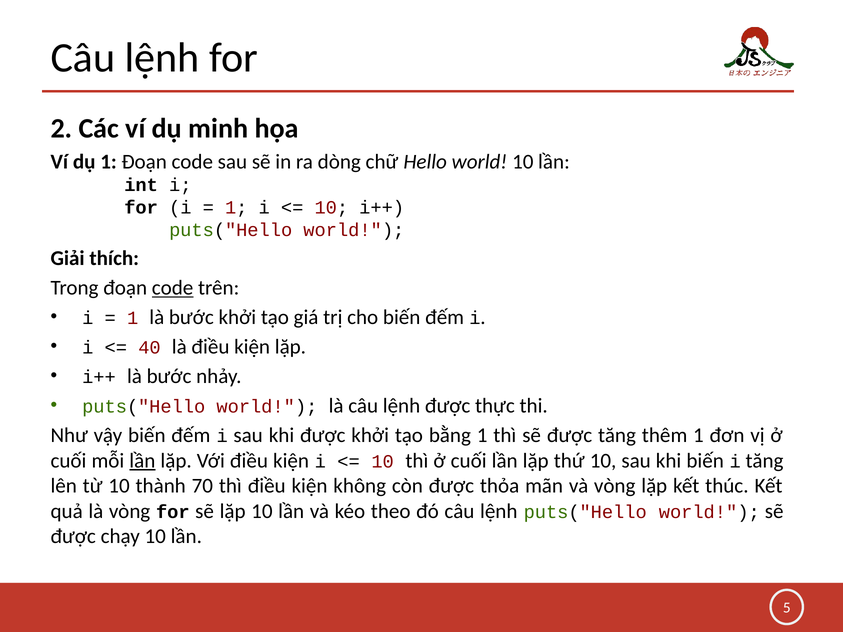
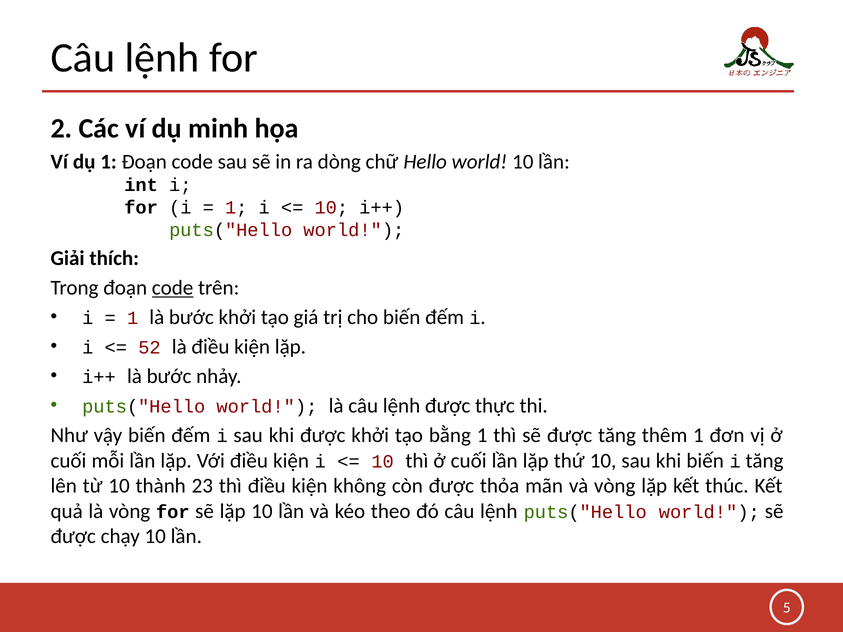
40: 40 -> 52 (149, 348)
lần underline: present -> none (142, 461)
70: 70 -> 23 (202, 486)
